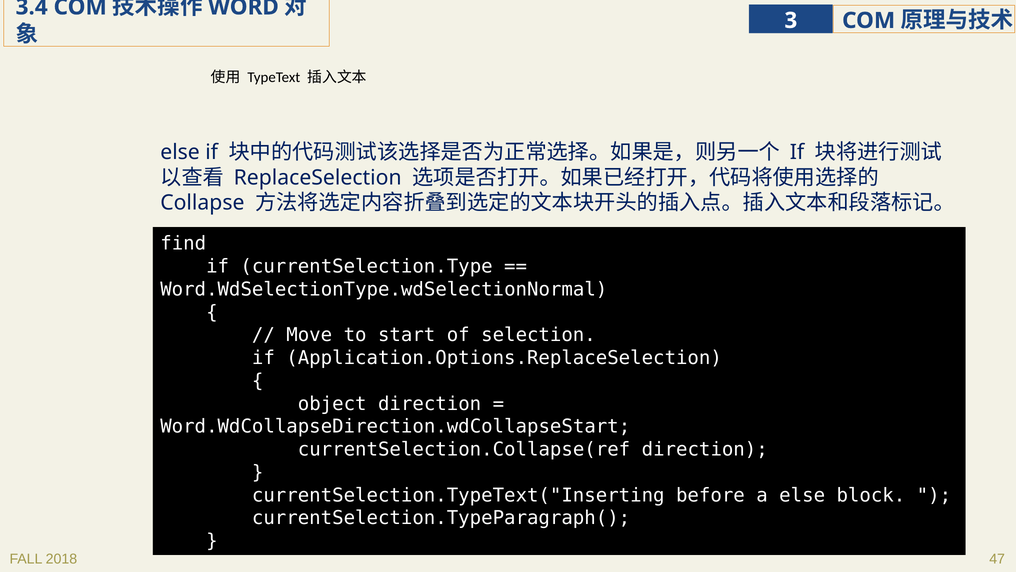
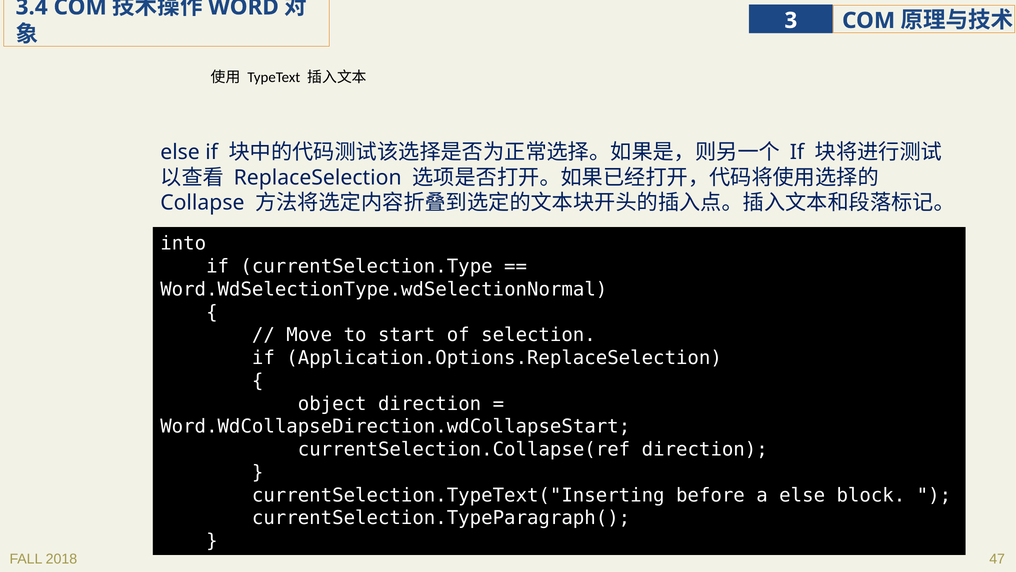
find: find -> into (183, 243)
